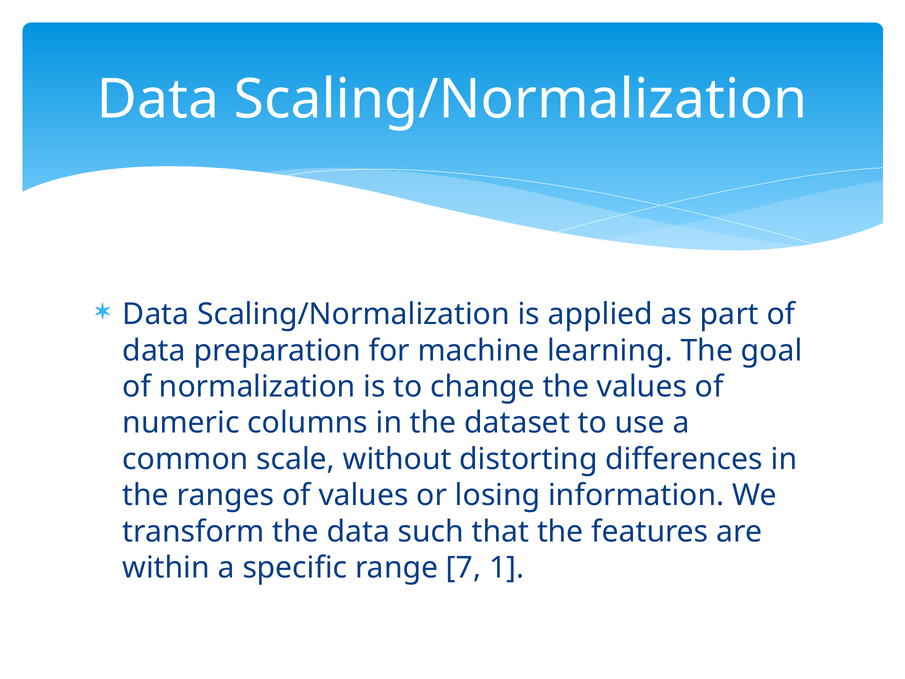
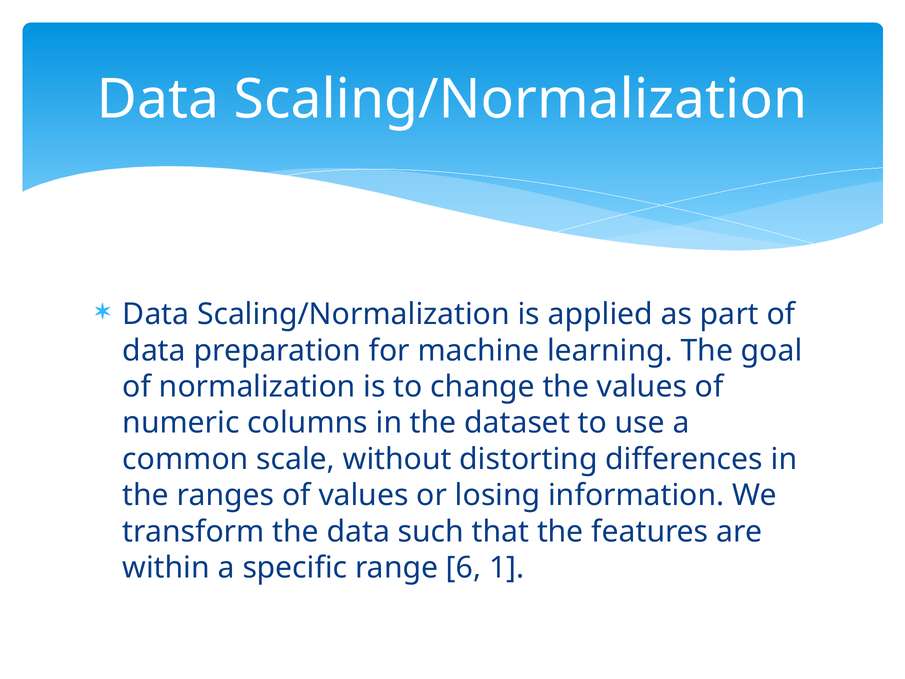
7: 7 -> 6 (464, 568)
